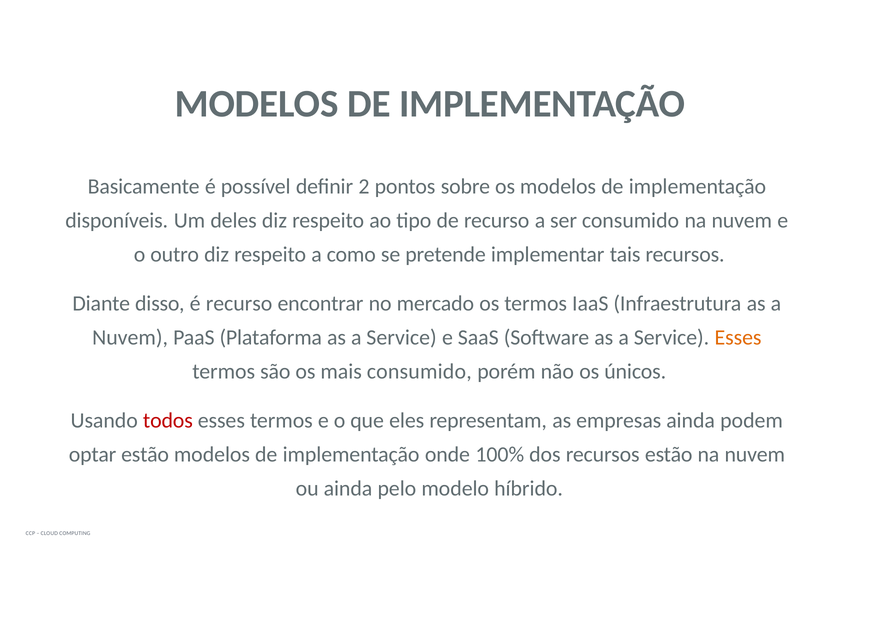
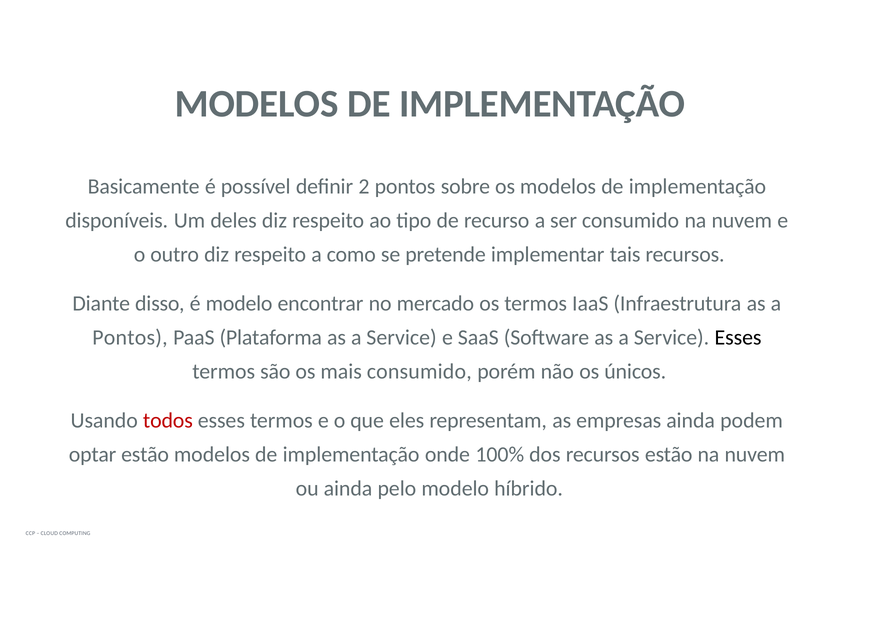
é recurso: recurso -> modelo (239, 304)
Nuvem: Nuvem -> Pontos (130, 338)
Esses colour: orange -> black (738, 338)
